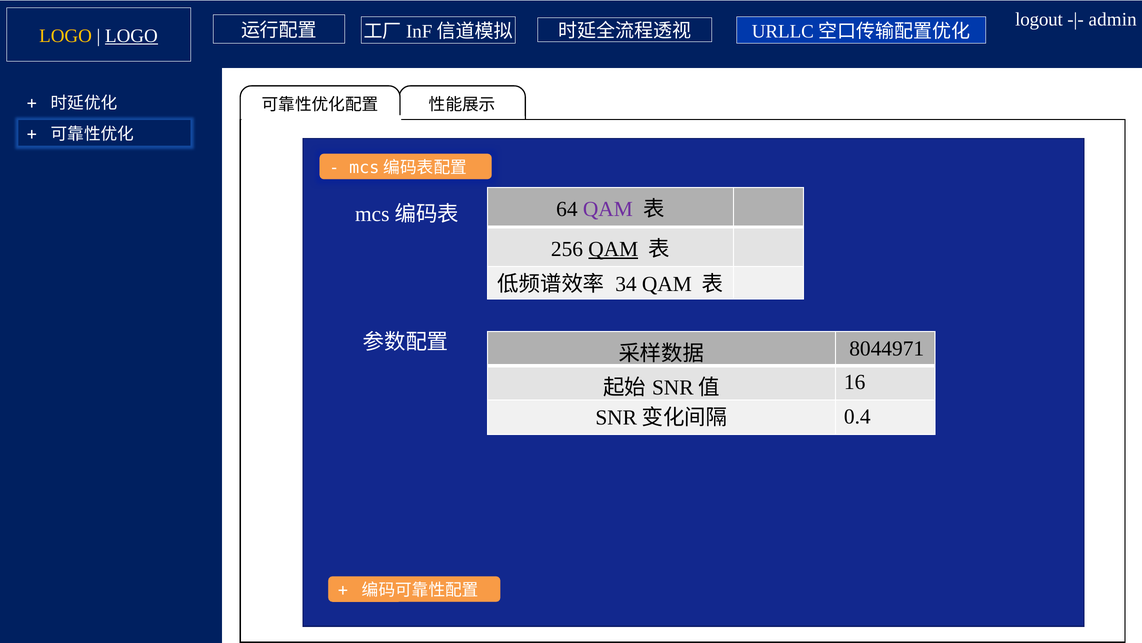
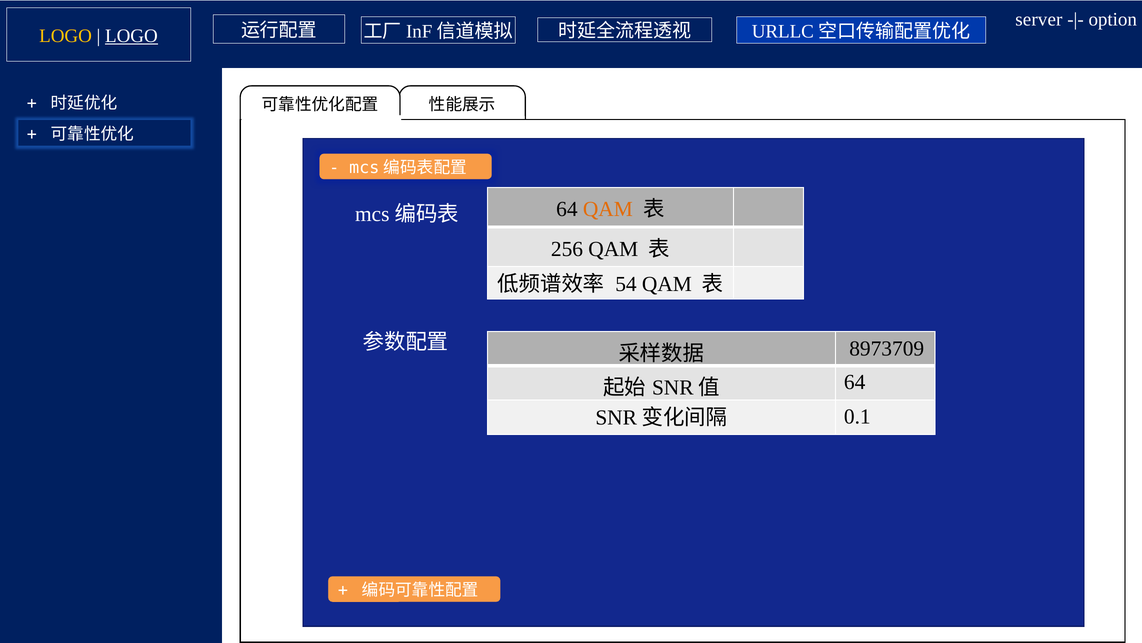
logout: logout -> server (1039, 19)
admin: admin -> option (1113, 19)
QAM colour: purple -> orange (608, 209)
QAM underline: present -> none (613, 249)
34: 34 -> 54 (626, 284)
8044971: 8044971 -> 8973709 (887, 348)
16: 16 -> 64 (855, 382)
0.4: 0.4 -> 0.1 (857, 416)
